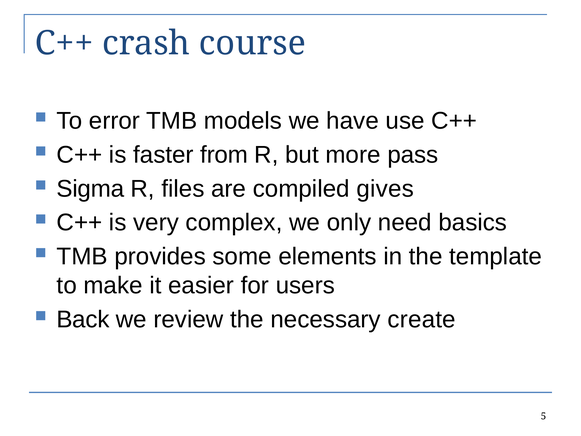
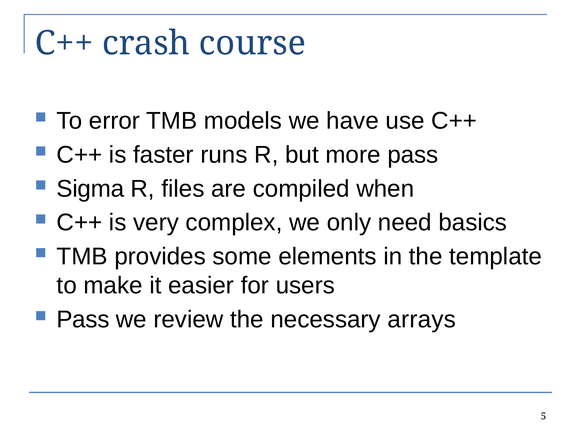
from: from -> runs (224, 155)
gives: gives -> when (385, 189)
Back: Back -> Pass (83, 319)
create: create -> arrays (422, 319)
